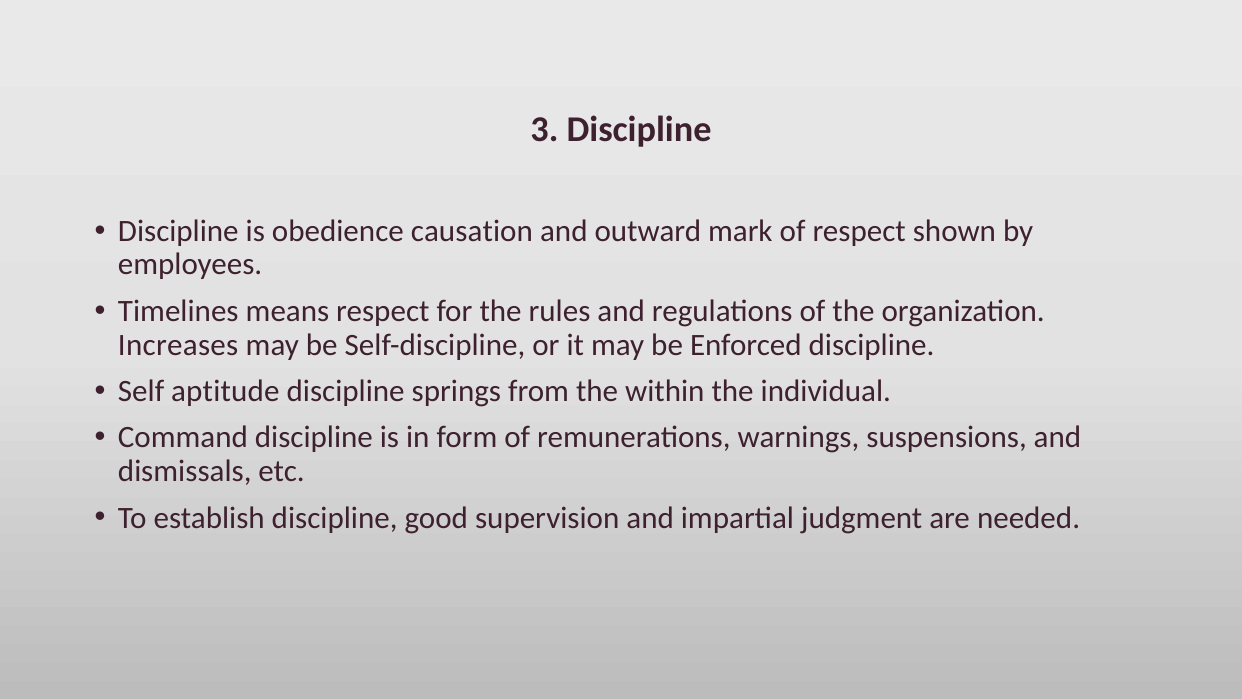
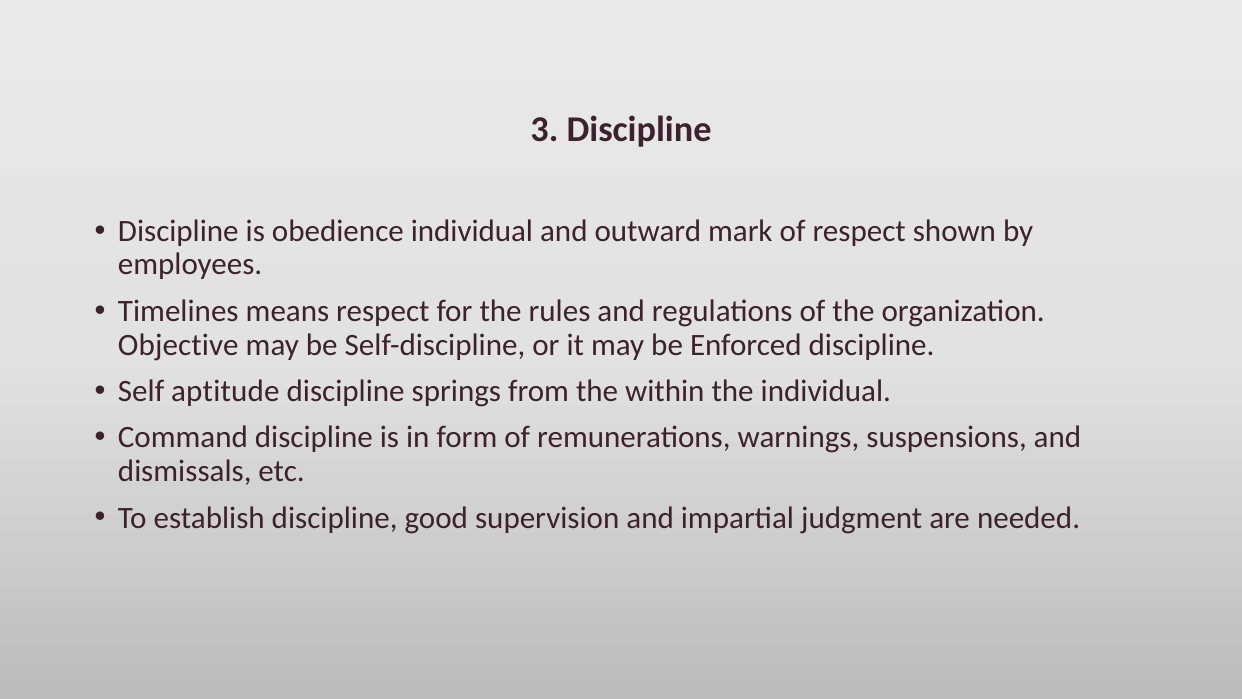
obedience causation: causation -> individual (472, 231)
Increases: Increases -> Objective (178, 345)
